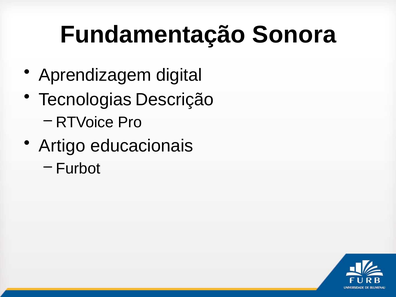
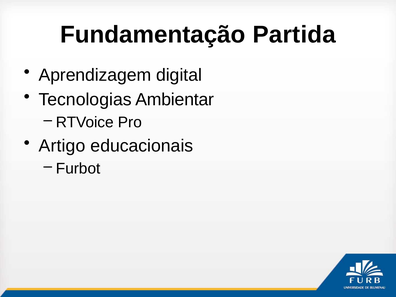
Sonora: Sonora -> Partida (294, 35)
Descrição: Descrição -> Ambientar (175, 100)
